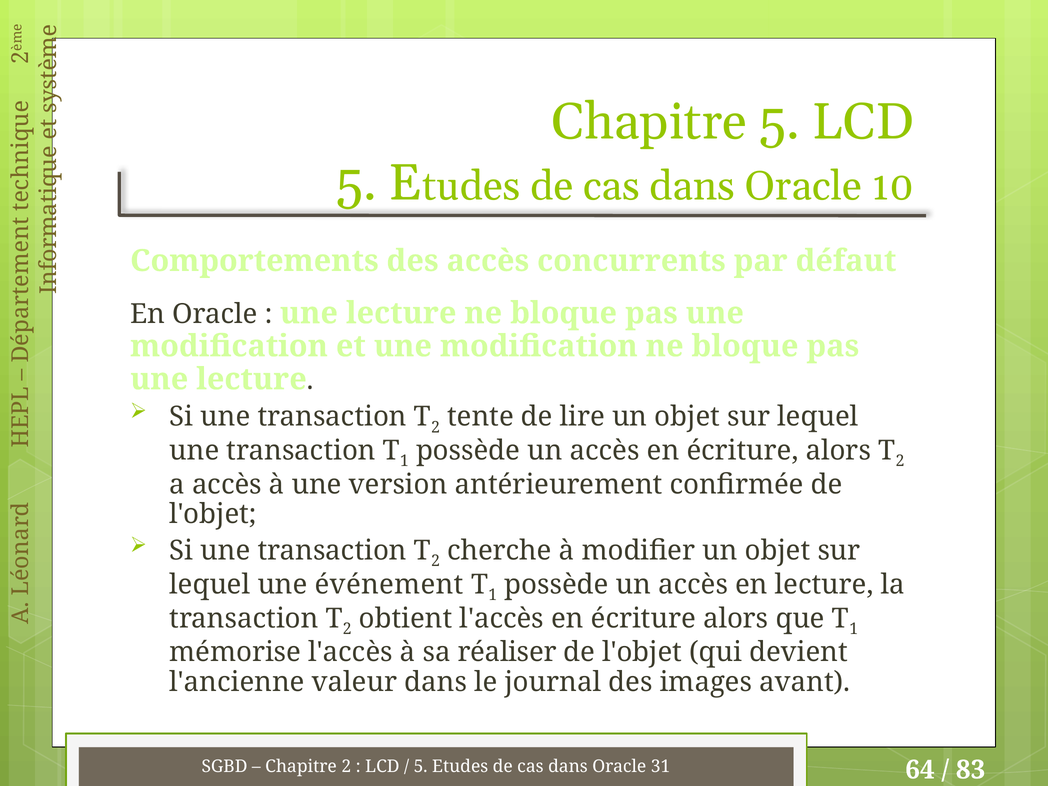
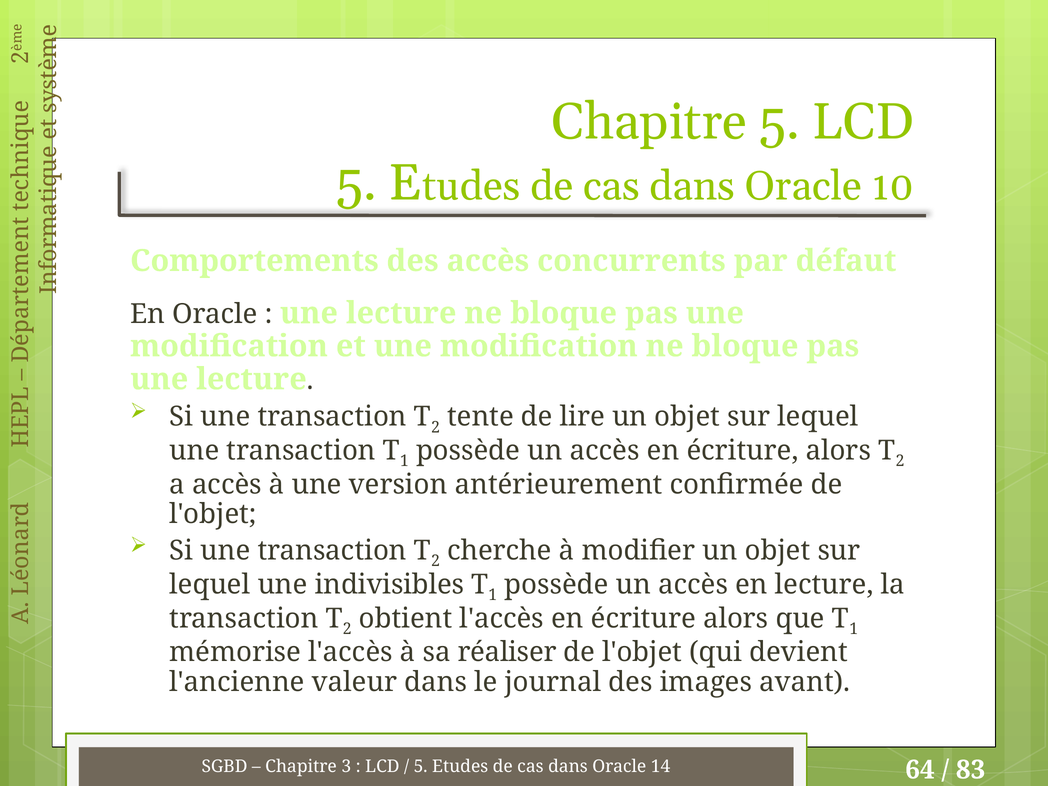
événement: événement -> indivisibles (389, 584)
Chapitre 2: 2 -> 3 (346, 766)
31: 31 -> 14 (661, 766)
